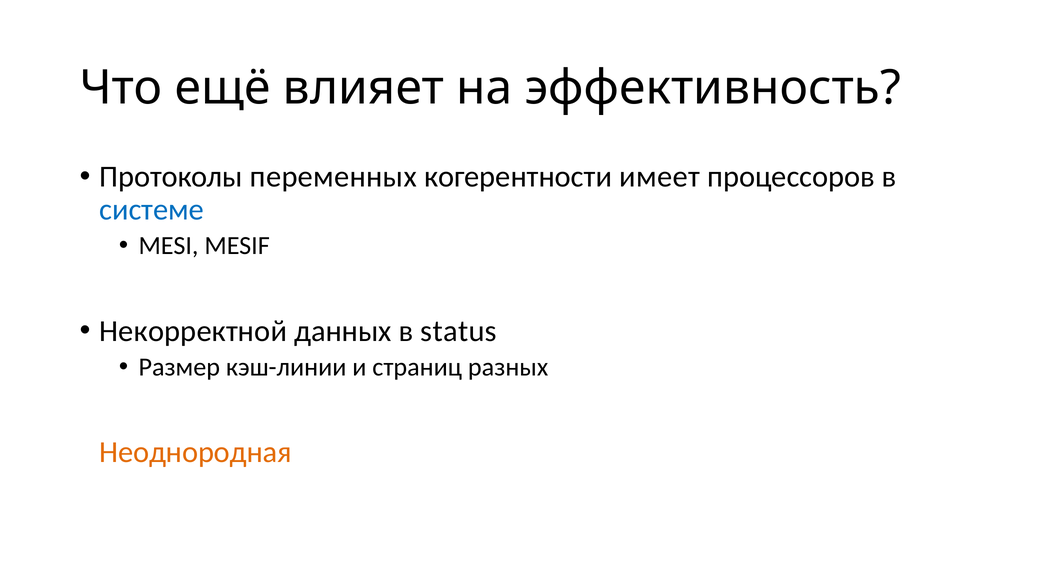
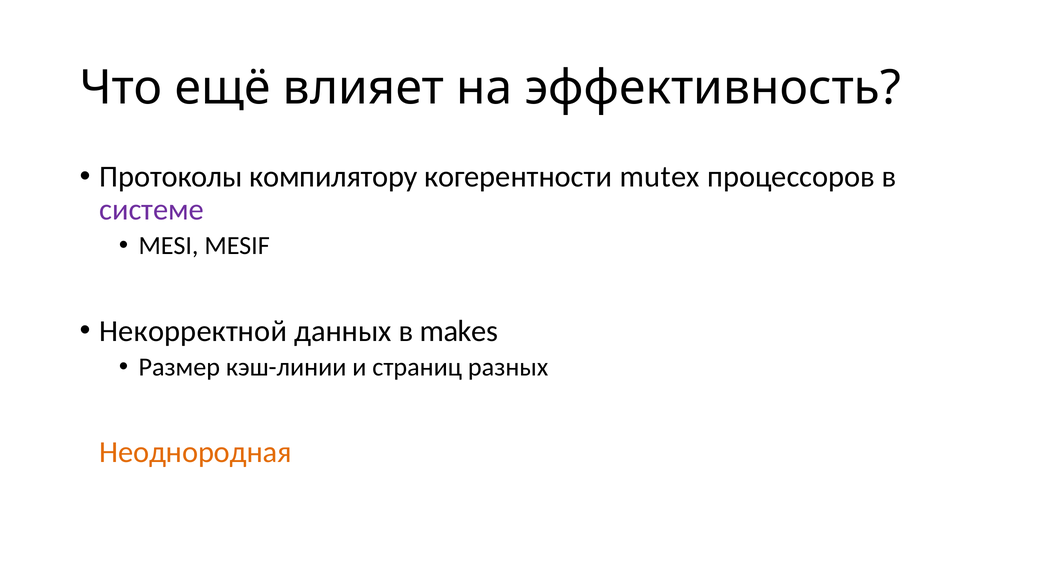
переменных: переменных -> компилятору (334, 177)
имеет: имеет -> mutex (660, 177)
системе colour: blue -> purple (152, 210)
status: status -> makes (459, 331)
